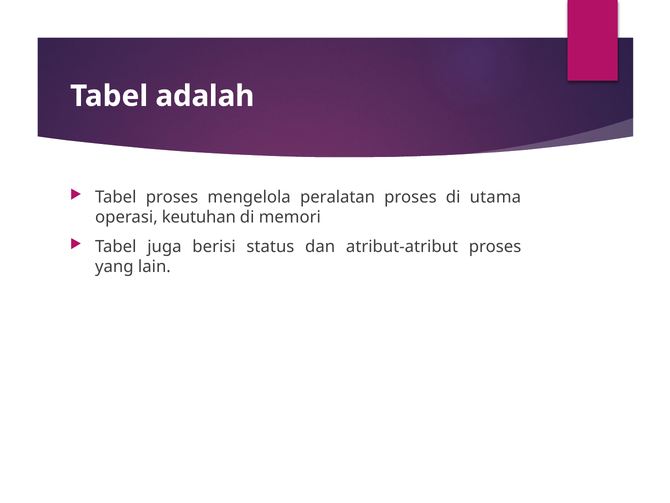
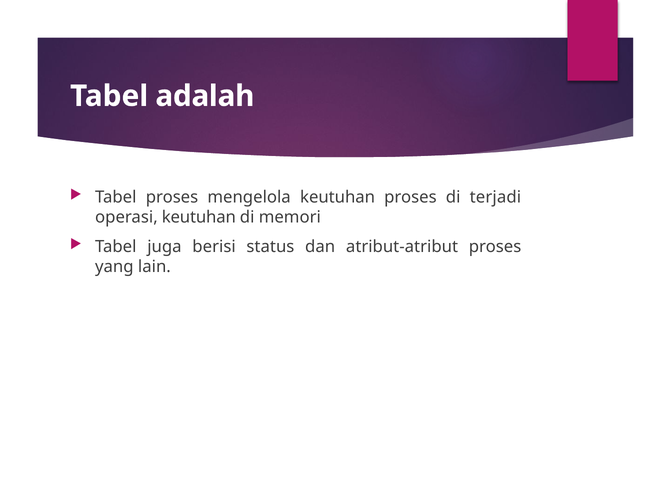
mengelola peralatan: peralatan -> keutuhan (338, 197)
utama: utama -> terjadi (495, 197)
